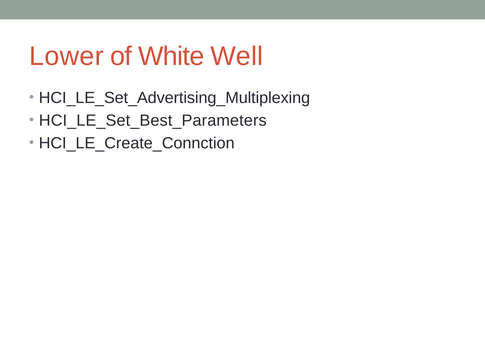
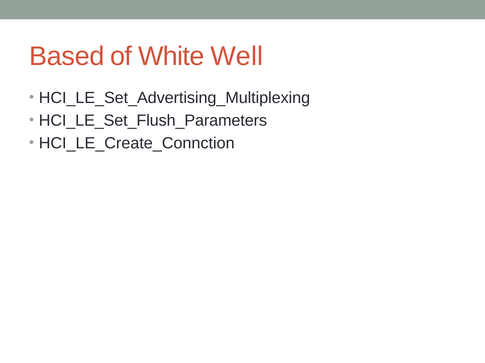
Lower: Lower -> Based (67, 56)
HCI_LE_Set_Best_Parameters: HCI_LE_Set_Best_Parameters -> HCI_LE_Set_Flush_Parameters (153, 121)
